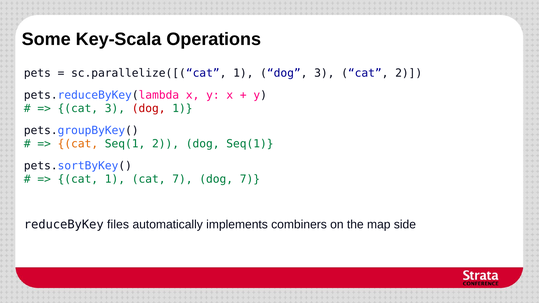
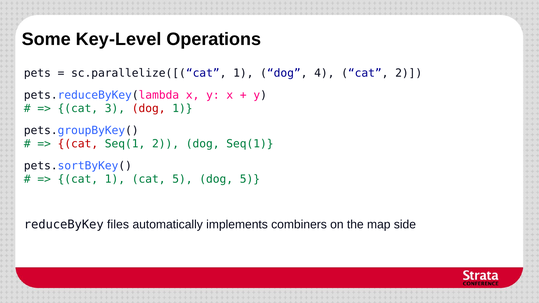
Key-Scala: Key-Scala -> Key-Level (119, 39)
dog 3: 3 -> 4 (324, 73)
cat colour: orange -> red (78, 144)
cat 7: 7 -> 5 (182, 179)
dog 7: 7 -> 5 (250, 179)
